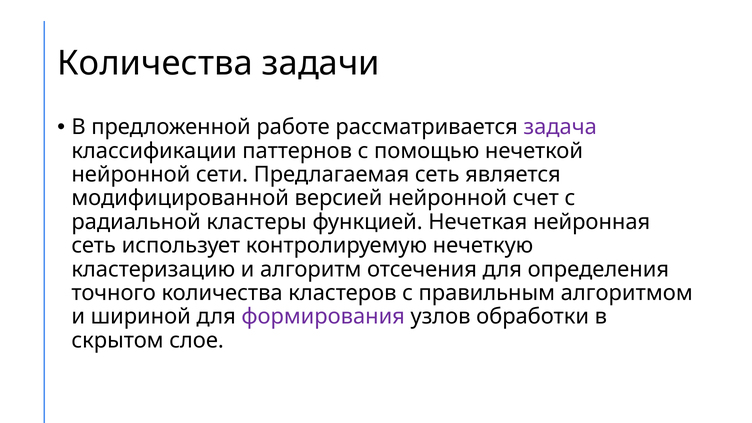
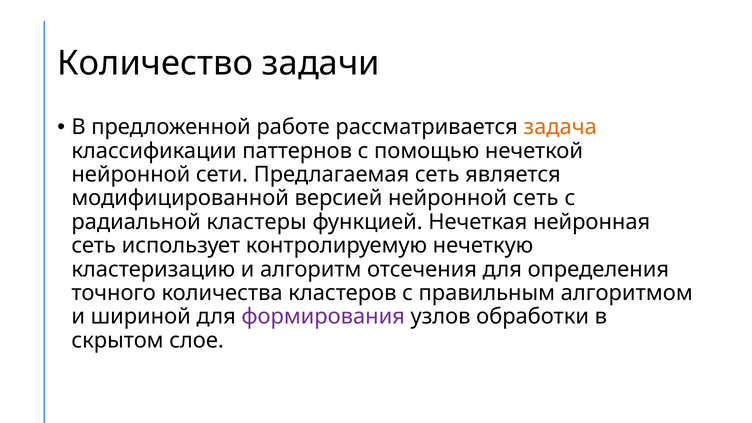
Количества: Количества -> Количество (155, 63)
задача colour: purple -> orange (560, 127)
нейронной счет: счет -> сеть (536, 198)
